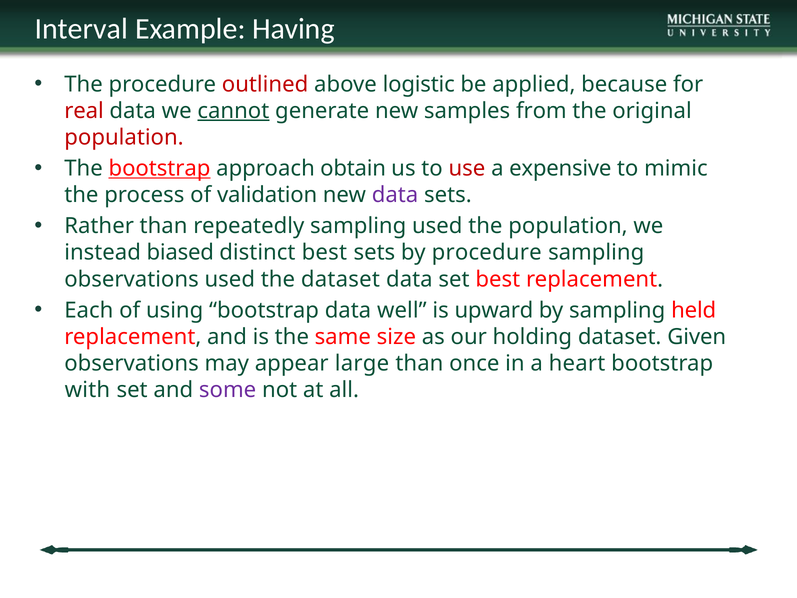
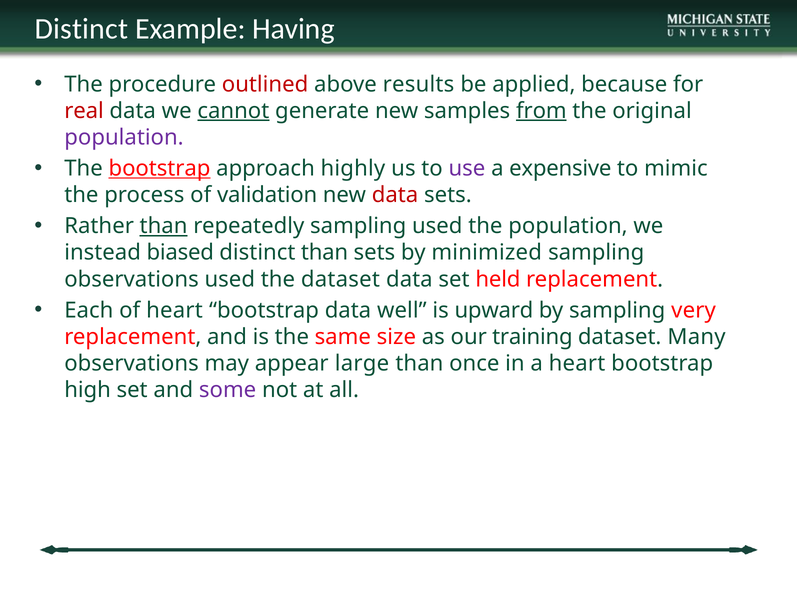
Interval: Interval -> Distinct (81, 29)
logistic: logistic -> results (419, 84)
from underline: none -> present (541, 111)
population colour: red -> purple (124, 137)
obtain: obtain -> highly (353, 168)
use colour: red -> purple (467, 168)
data colour: purple -> red (395, 195)
than underline: none -> present (164, 226)
distinct best: best -> than (325, 253)
by procedure: procedure -> minimized (487, 253)
set best: best -> held (498, 279)
of using: using -> heart (175, 310)
held: held -> very (694, 310)
holding: holding -> training (532, 337)
Given: Given -> Many (697, 337)
with: with -> high (88, 390)
